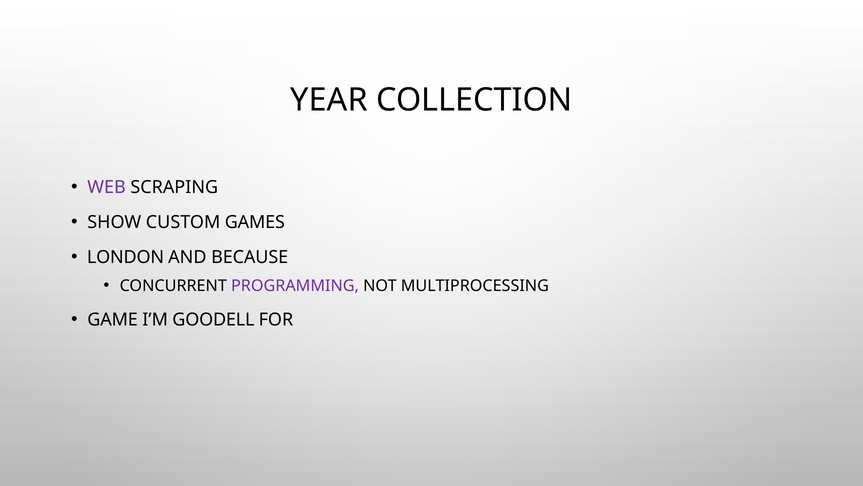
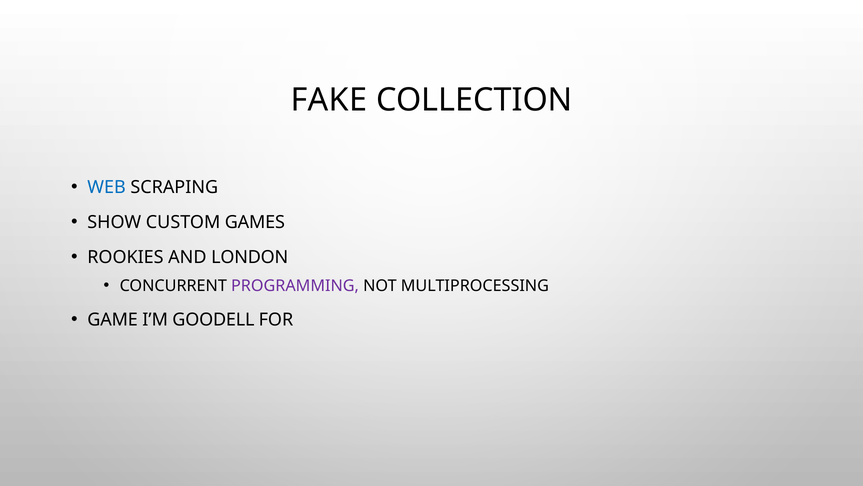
YEAR: YEAR -> FAKE (329, 100)
WEB colour: purple -> blue (107, 187)
LONDON: LONDON -> ROOKIES (125, 257)
BECAUSE: BECAUSE -> LONDON (250, 257)
